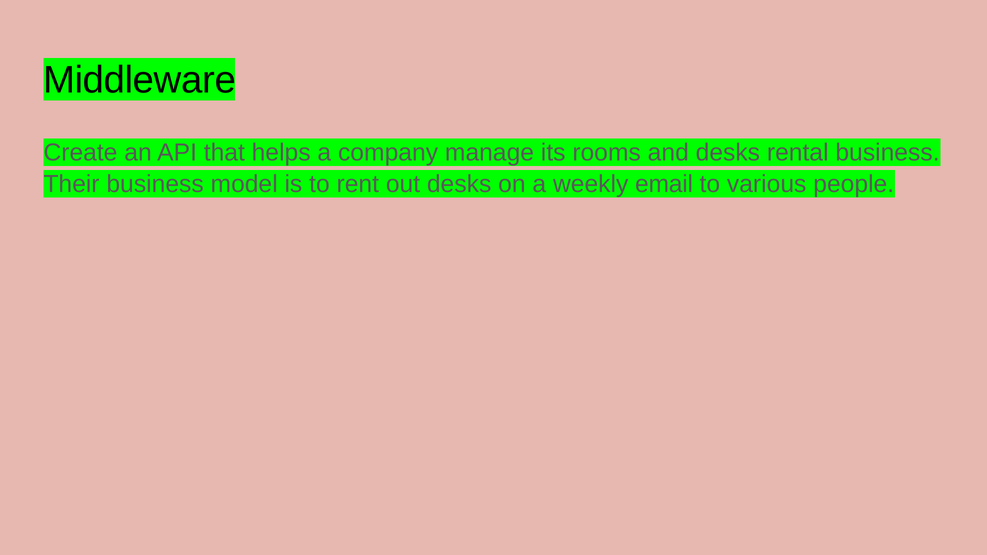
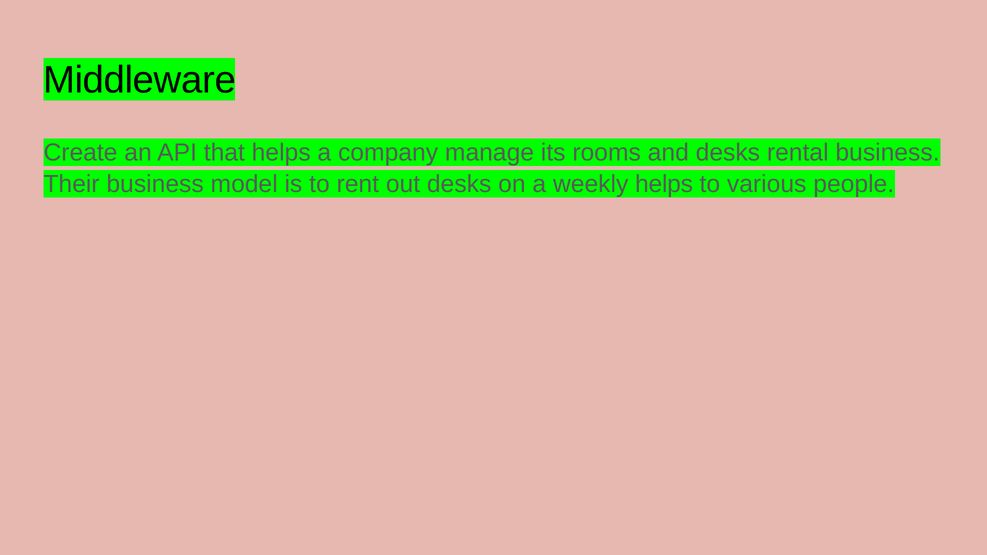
weekly email: email -> helps (664, 184)
